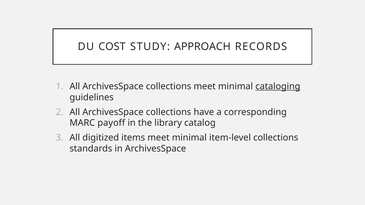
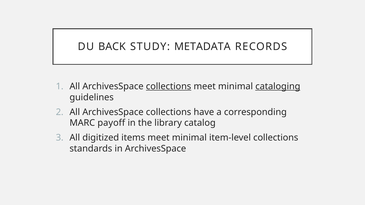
COST: COST -> BACK (112, 47)
APPROACH: APPROACH -> METADATA (202, 47)
collections underline: none -> present (169, 86)
